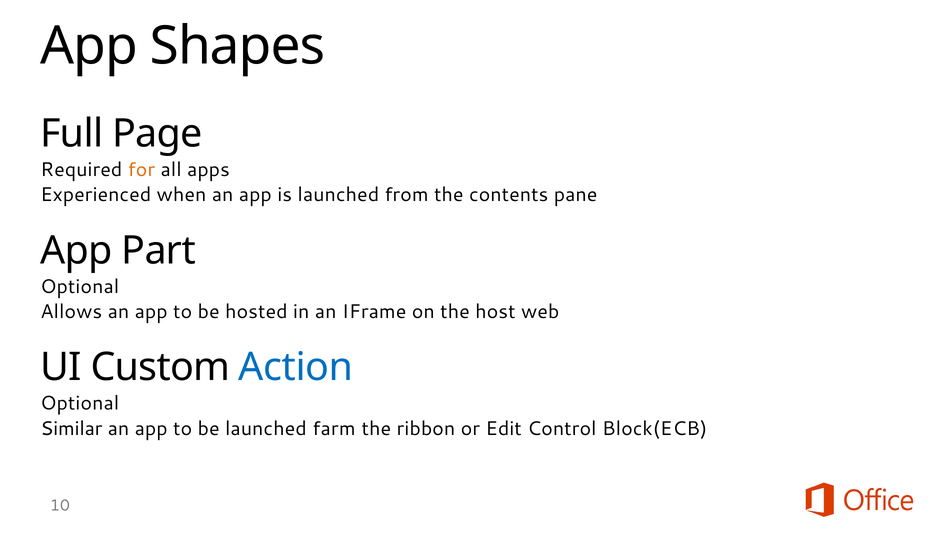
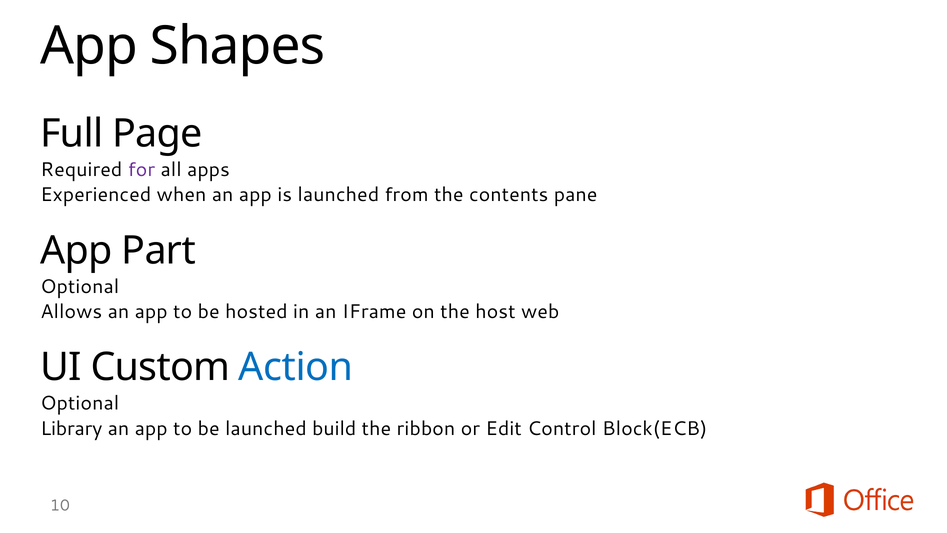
for colour: orange -> purple (141, 170)
Similar: Similar -> Library (71, 429)
farm: farm -> build (334, 429)
